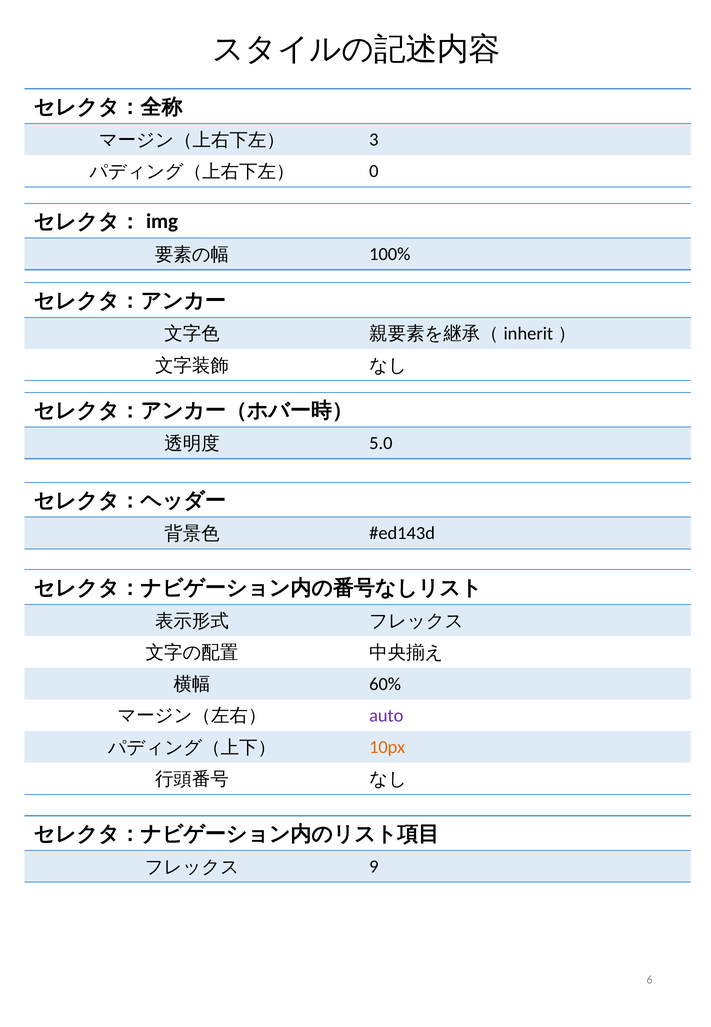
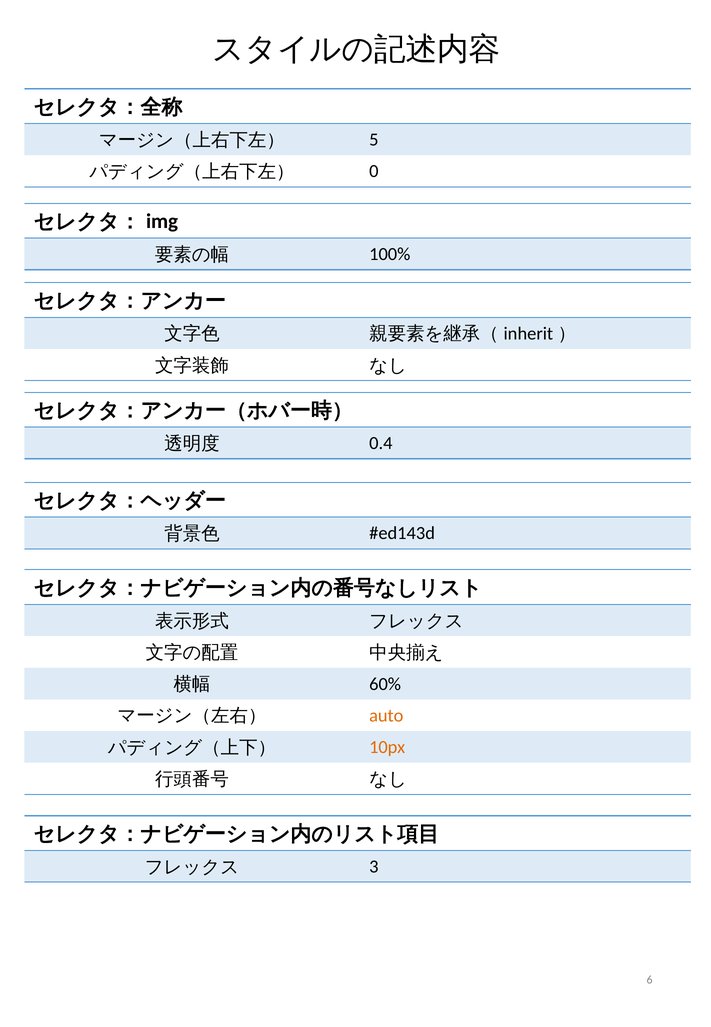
3: 3 -> 5 (374, 140)
5.0: 5.0 -> 0.4 (381, 443)
auto colour: purple -> orange (386, 716)
9: 9 -> 3 (374, 867)
